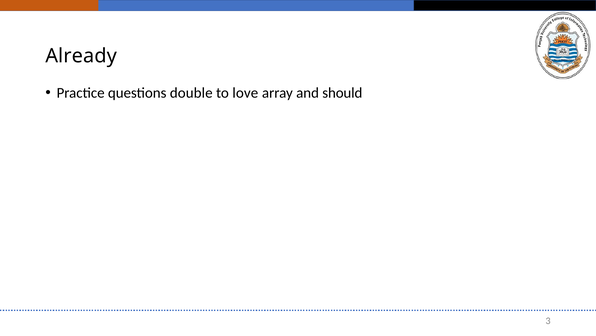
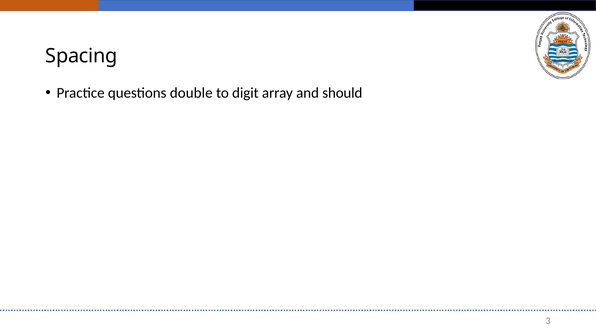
Already: Already -> Spacing (81, 56)
love: love -> digit (245, 93)
